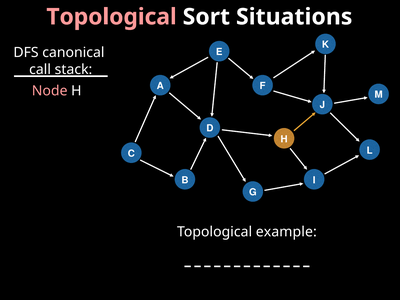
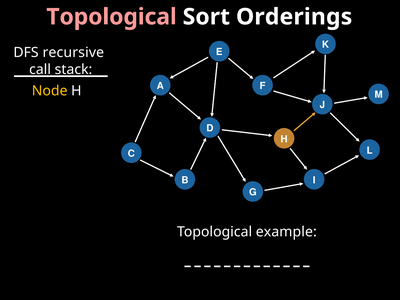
Situations: Situations -> Orderings (294, 17)
canonical: canonical -> recursive (73, 52)
Node colour: pink -> yellow (50, 91)
